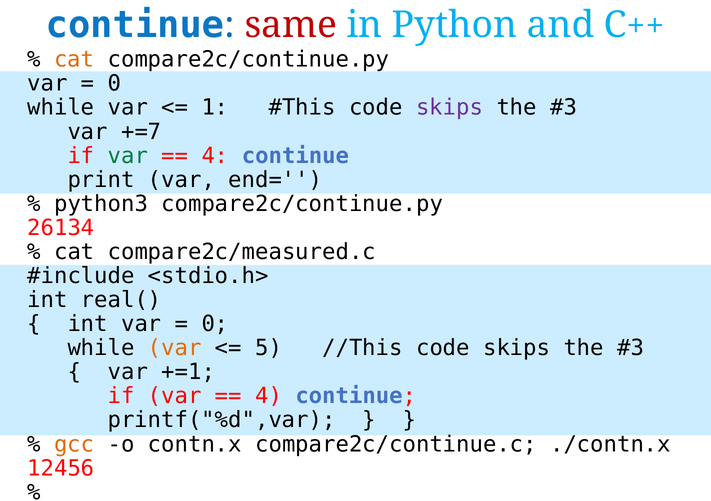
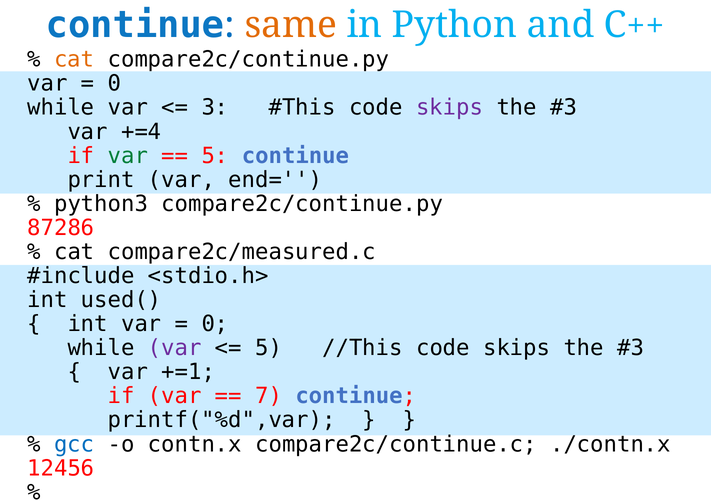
same colour: red -> orange (291, 25)
1: 1 -> 3 (215, 108)
+=7: +=7 -> +=4 (141, 132)
4: 4 -> 5 (215, 156)
26134: 26134 -> 87286 (61, 228)
real(: real( -> used( (121, 300)
var colour: orange -> purple (175, 348)
4: 4 -> 7 (269, 396)
gcc colour: orange -> blue (74, 444)
